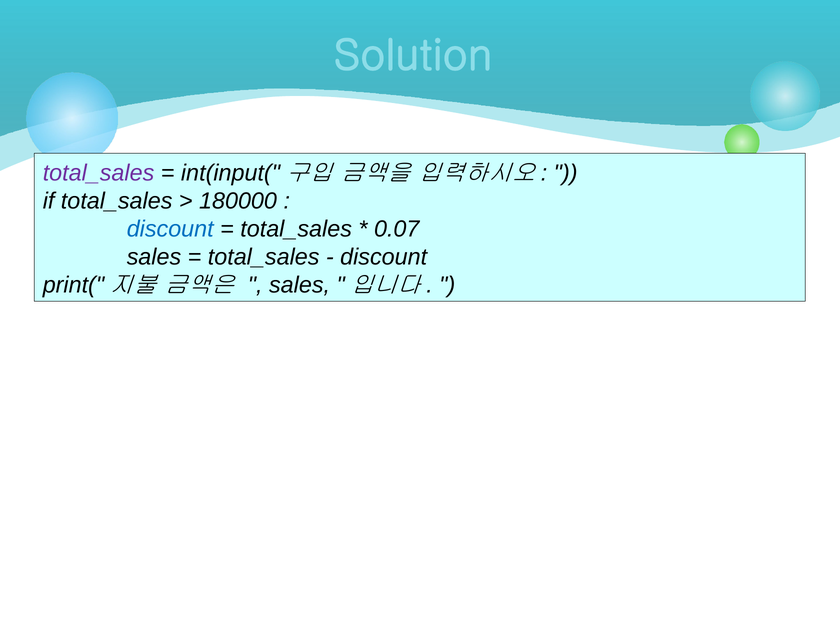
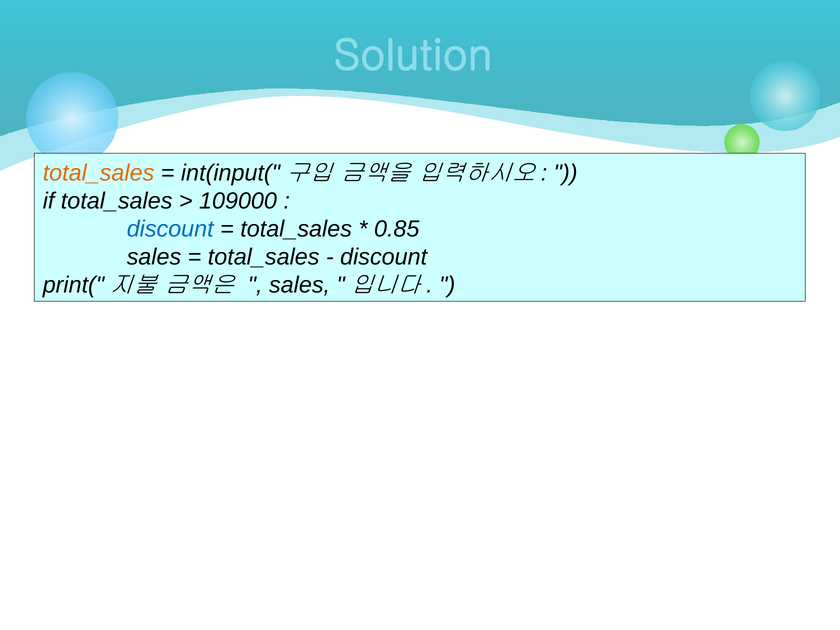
total_sales colour: purple -> orange (99, 173)
180000: 180000 -> 109000 (238, 201)
0.07: 0.07 -> 0.85 (397, 229)
